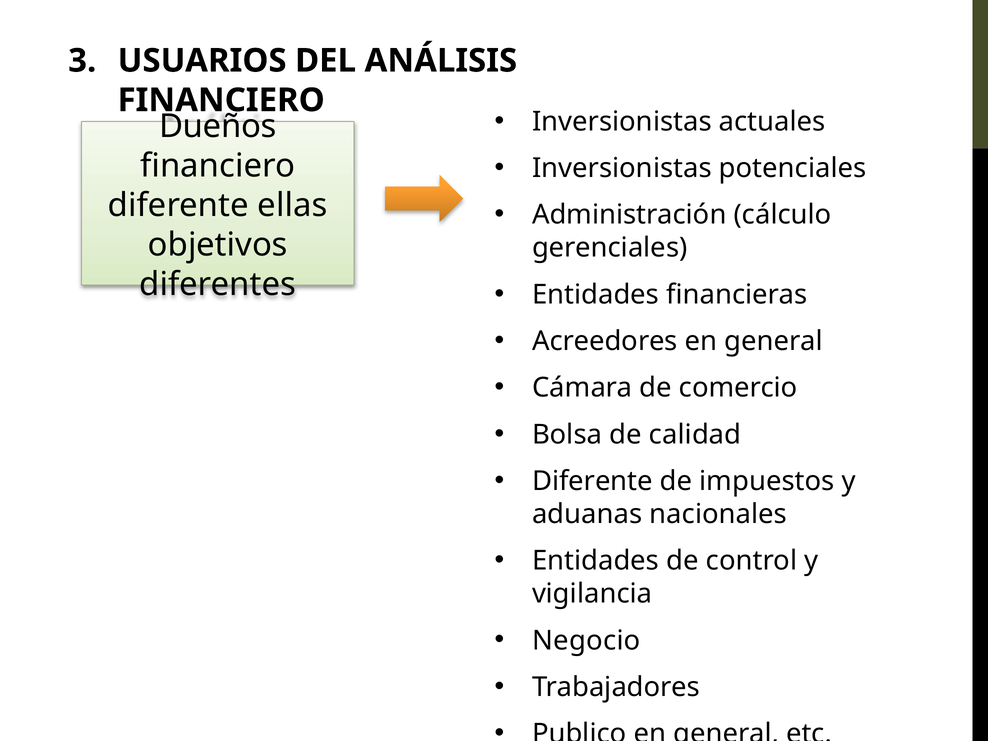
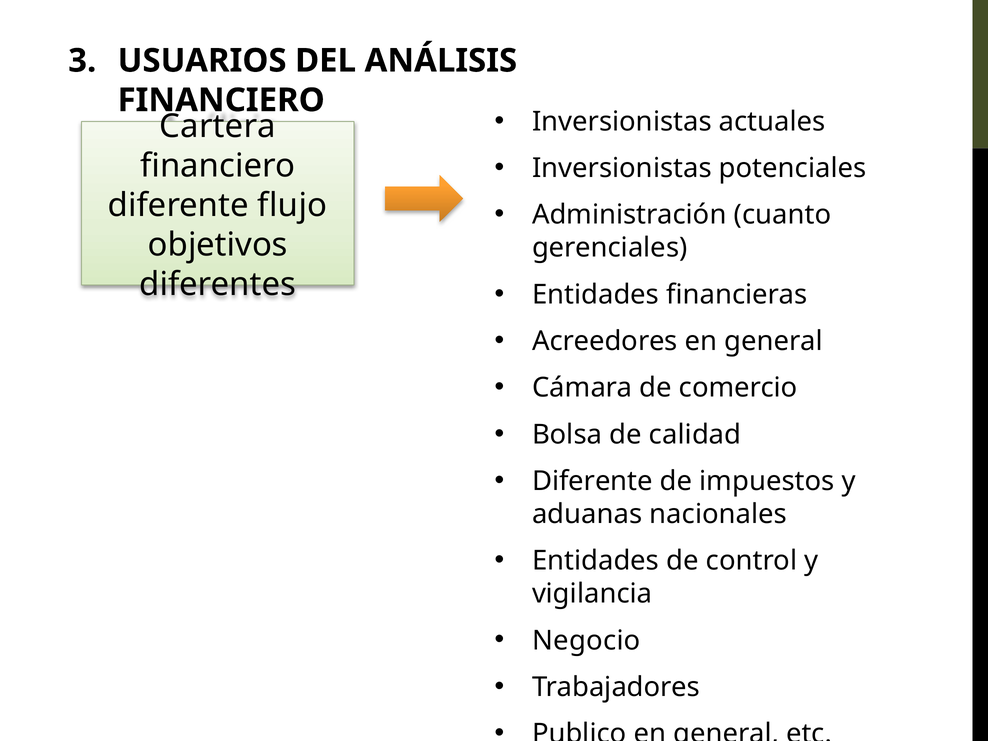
Dueños: Dueños -> Cartera (218, 126)
ellas: ellas -> flujo (292, 205)
cálculo: cálculo -> cuanto (783, 215)
